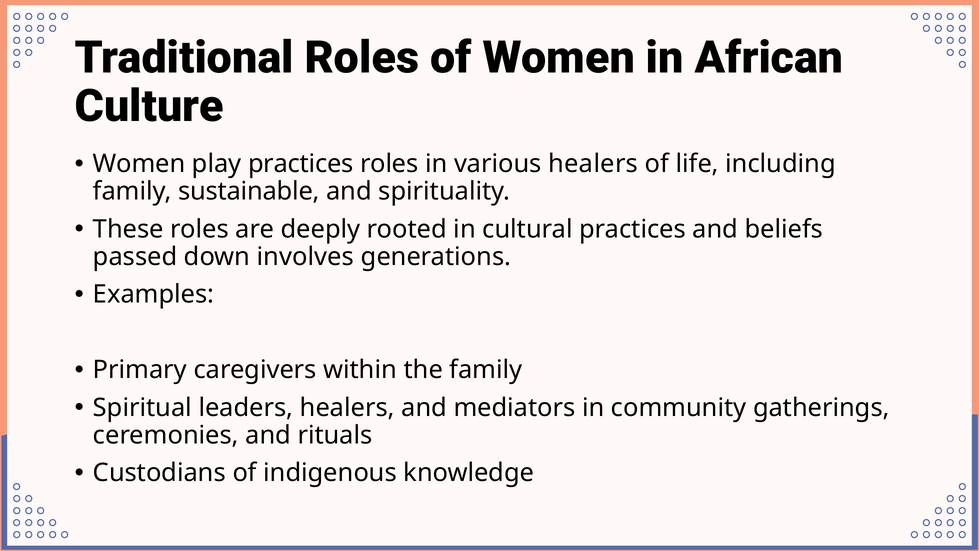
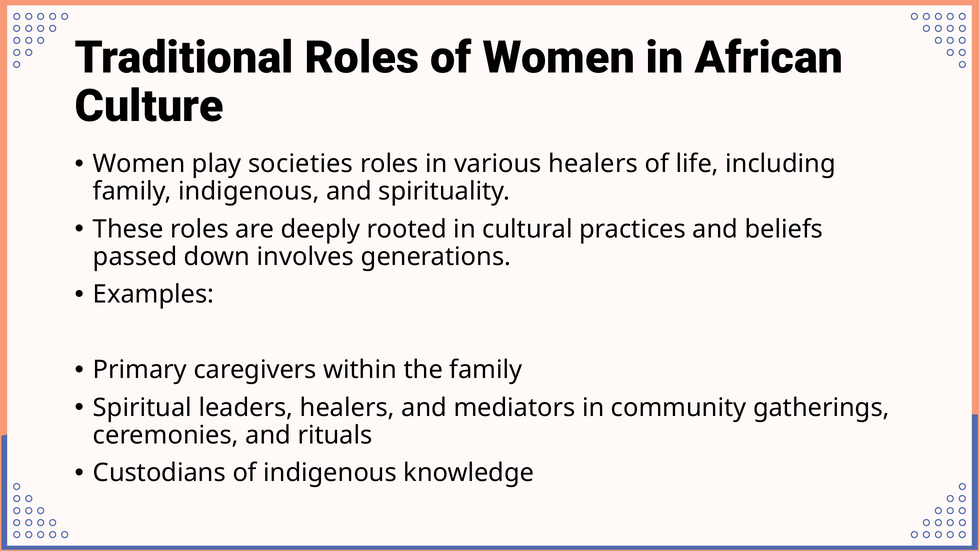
play practices: practices -> societies (301, 164)
family sustainable: sustainable -> indigenous (249, 191)
